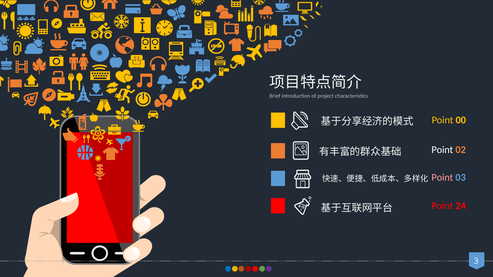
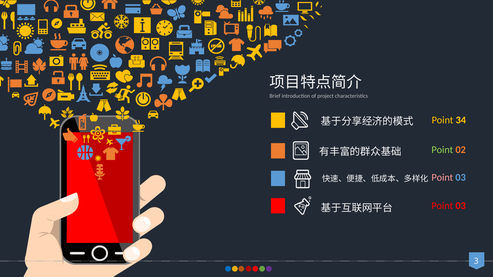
00: 00 -> 34 (461, 120)
Point colour: white -> light green (442, 150)
24: 24 -> 03 (461, 206)
